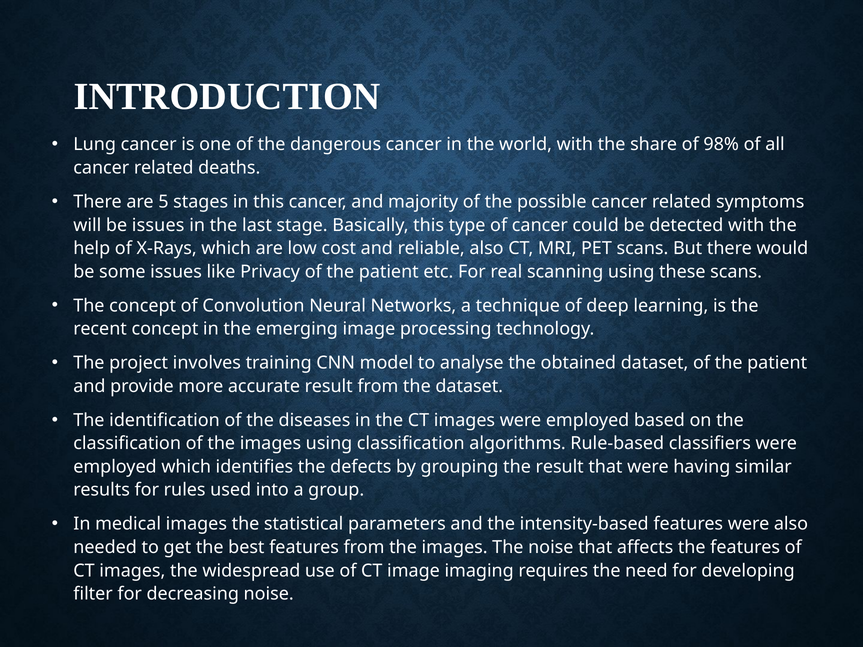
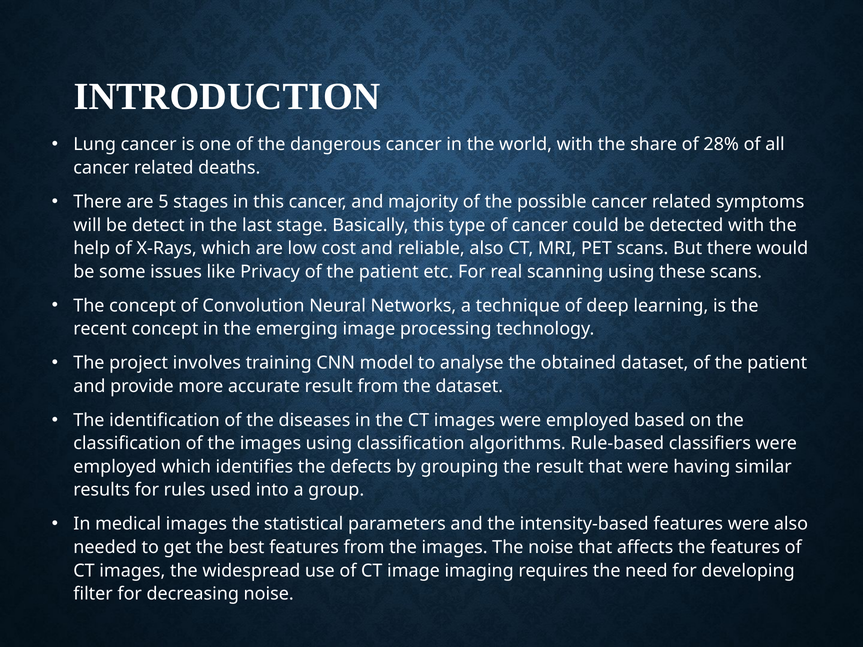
98%: 98% -> 28% (721, 145)
be issues: issues -> detect (158, 225)
